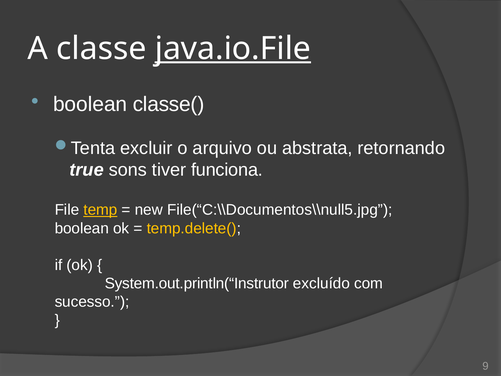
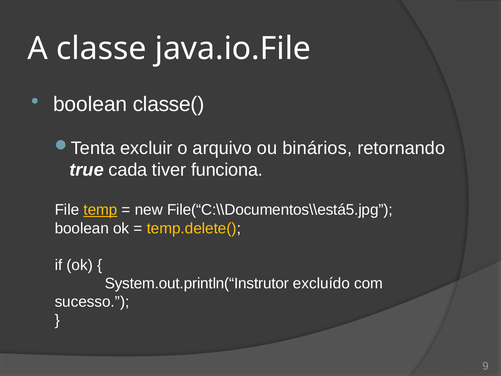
java.io.File underline: present -> none (233, 49)
abstrata: abstrata -> binários (317, 148)
sons: sons -> cada (128, 170)
File(“C:\\Documentos\\null5.jpg: File(“C:\\Documentos\\null5.jpg -> File(“C:\\Documentos\\está5.jpg (280, 210)
